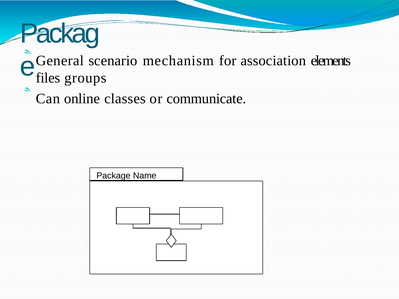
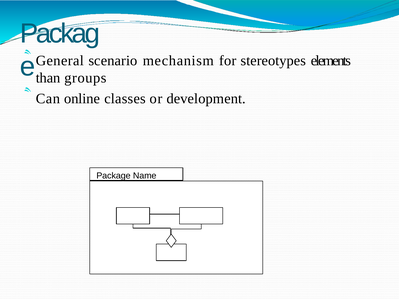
association: association -> stereotypes (273, 61)
files: files -> than (48, 78)
communicate: communicate -> development (206, 99)
